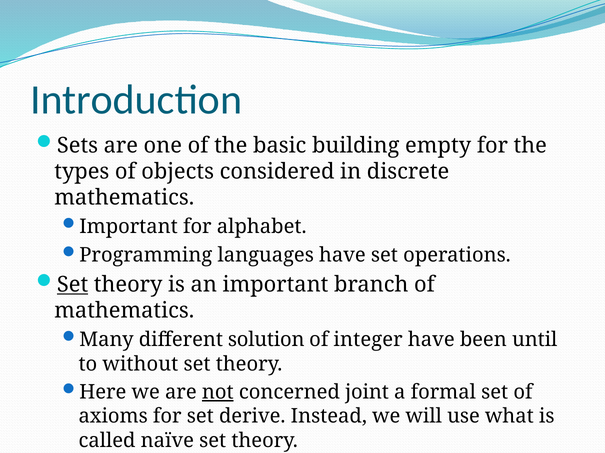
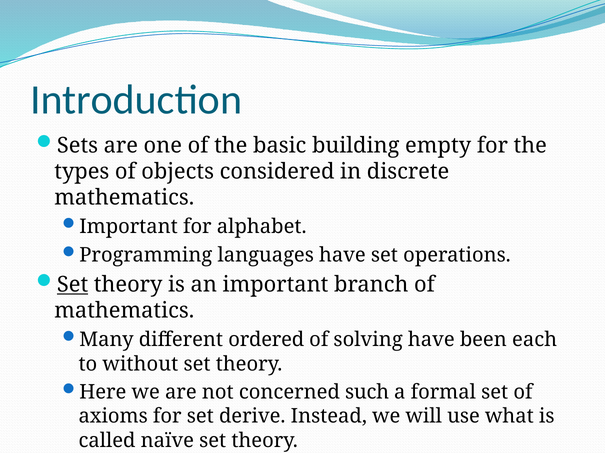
solution: solution -> ordered (266, 340)
integer: integer -> solving (368, 340)
until: until -> each (535, 340)
not underline: present -> none (218, 393)
joint: joint -> such (367, 393)
